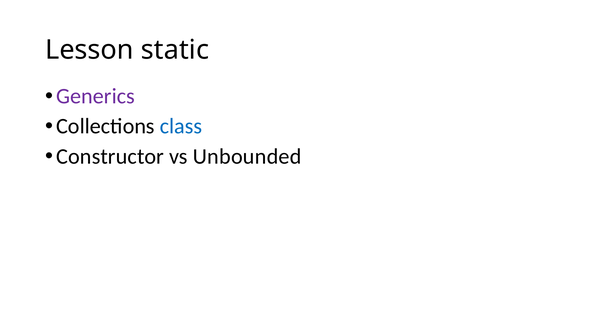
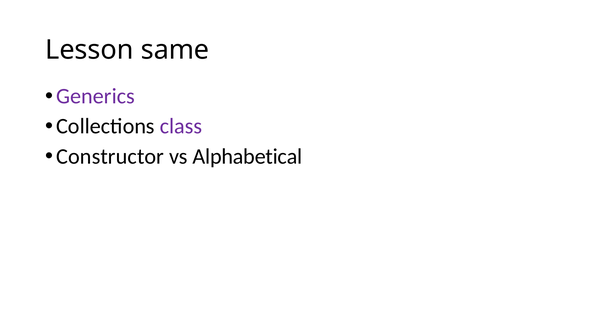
static: static -> same (175, 50)
class colour: blue -> purple (181, 126)
Unbounded: Unbounded -> Alphabetical (247, 156)
